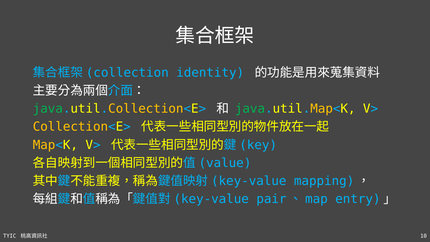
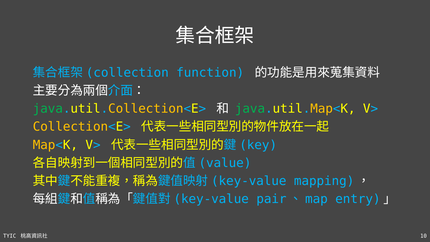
identity: identity -> function (210, 73)
